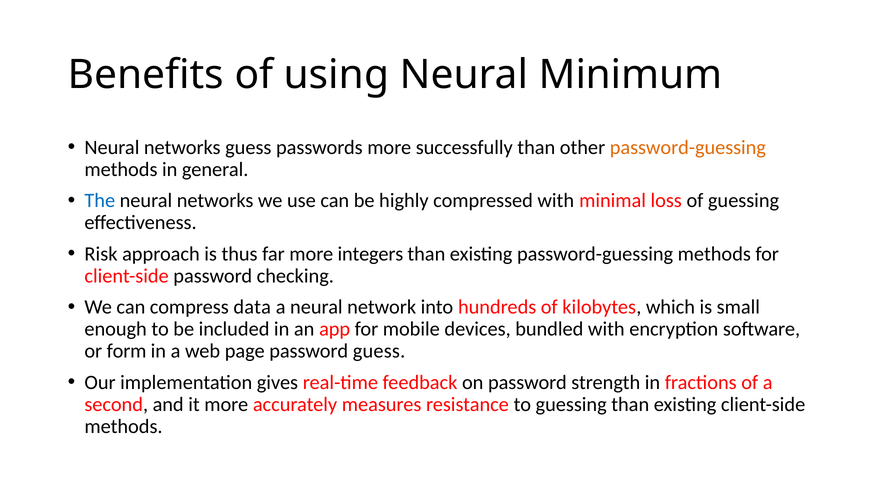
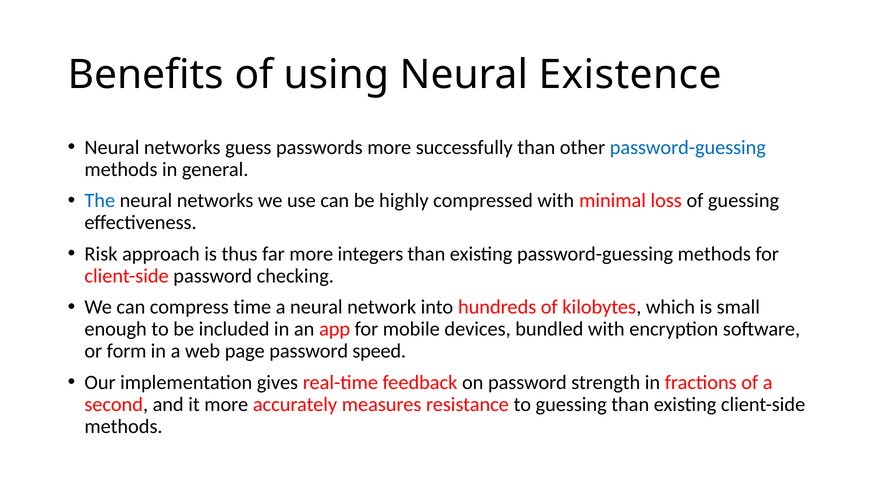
Minimum: Minimum -> Existence (630, 75)
password-guessing colour: orange -> blue (688, 147)
data: data -> time (252, 307)
password guess: guess -> speed (379, 351)
